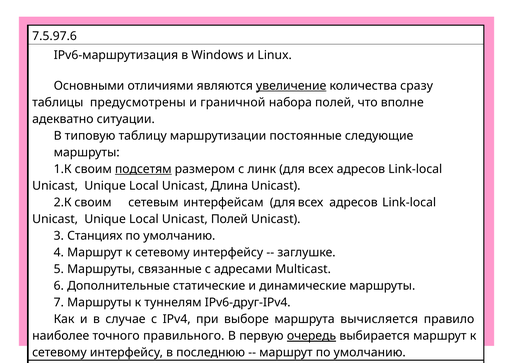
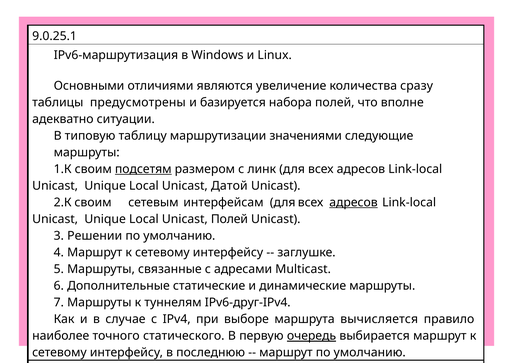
7.5.97.6: 7.5.97.6 -> 9.0.25.1 (55, 36)
увеличение underline: present -> none (291, 86)
граничной: граничной -> базируется (233, 102)
постоянные: постоянные -> значениями (306, 136)
Длина: Длина -> Датой (229, 186)
адресов underline: none -> present (353, 202)
Станциях: Станциях -> Решении (95, 236)
правильного: правильного -> статического (184, 336)
